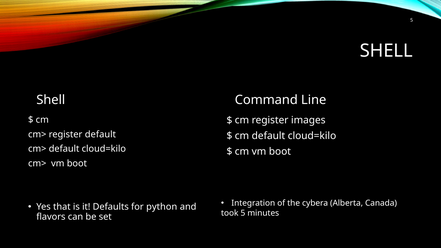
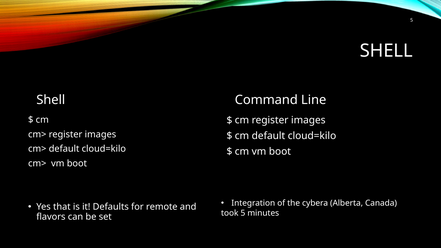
cm> register default: default -> images (100, 134)
python: python -> remote (162, 207)
